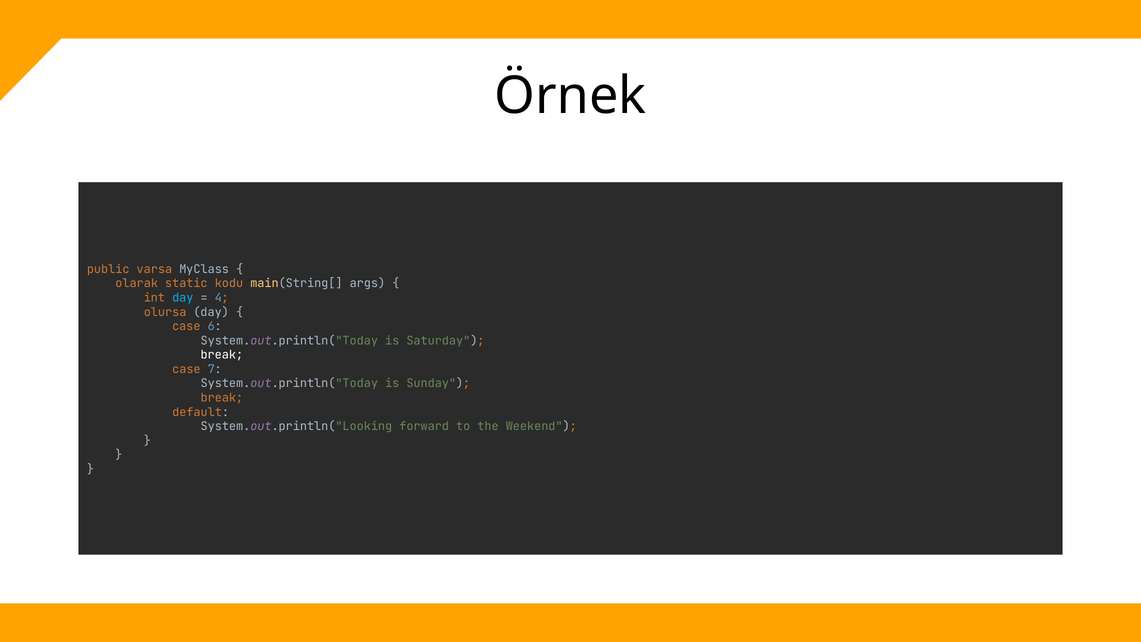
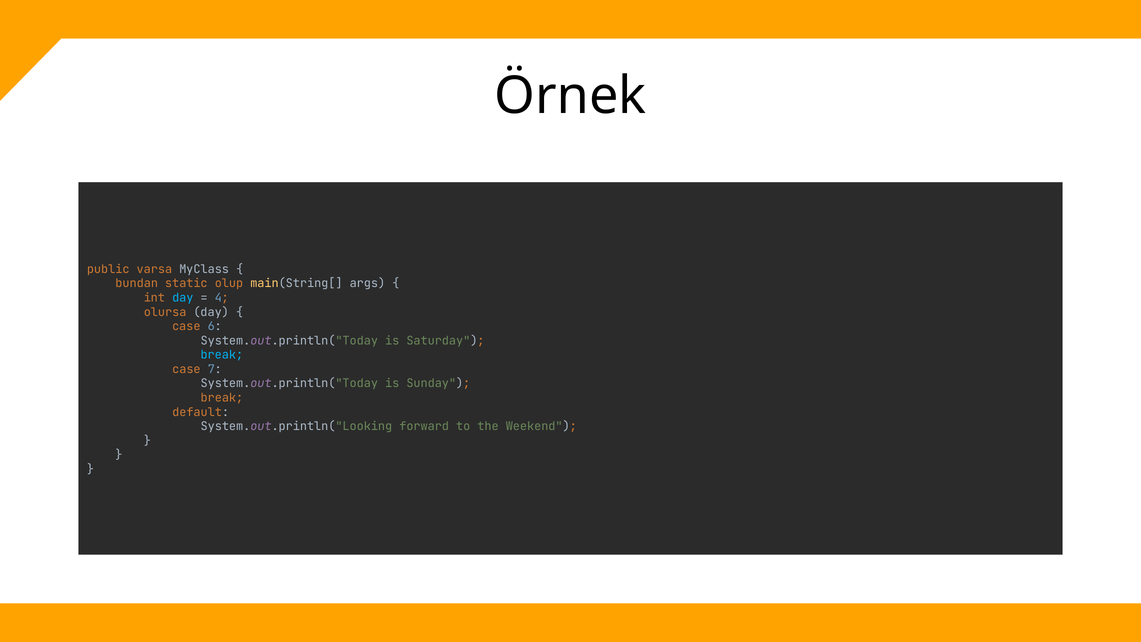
olarak: olarak -> bundan (137, 283)
kodu: kodu -> olup (229, 283)
break colour: white -> light blue (222, 355)
